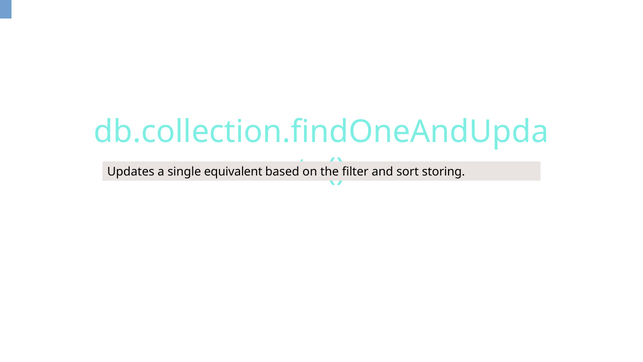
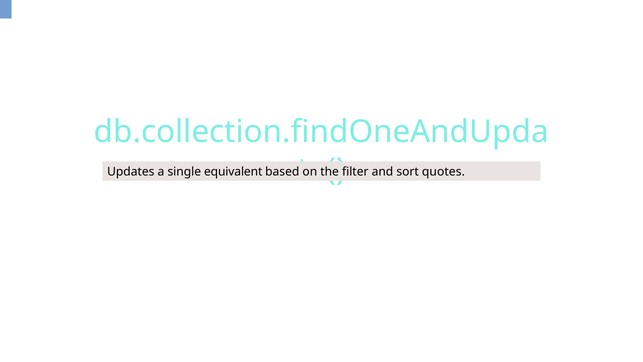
storing: storing -> quotes (443, 172)
